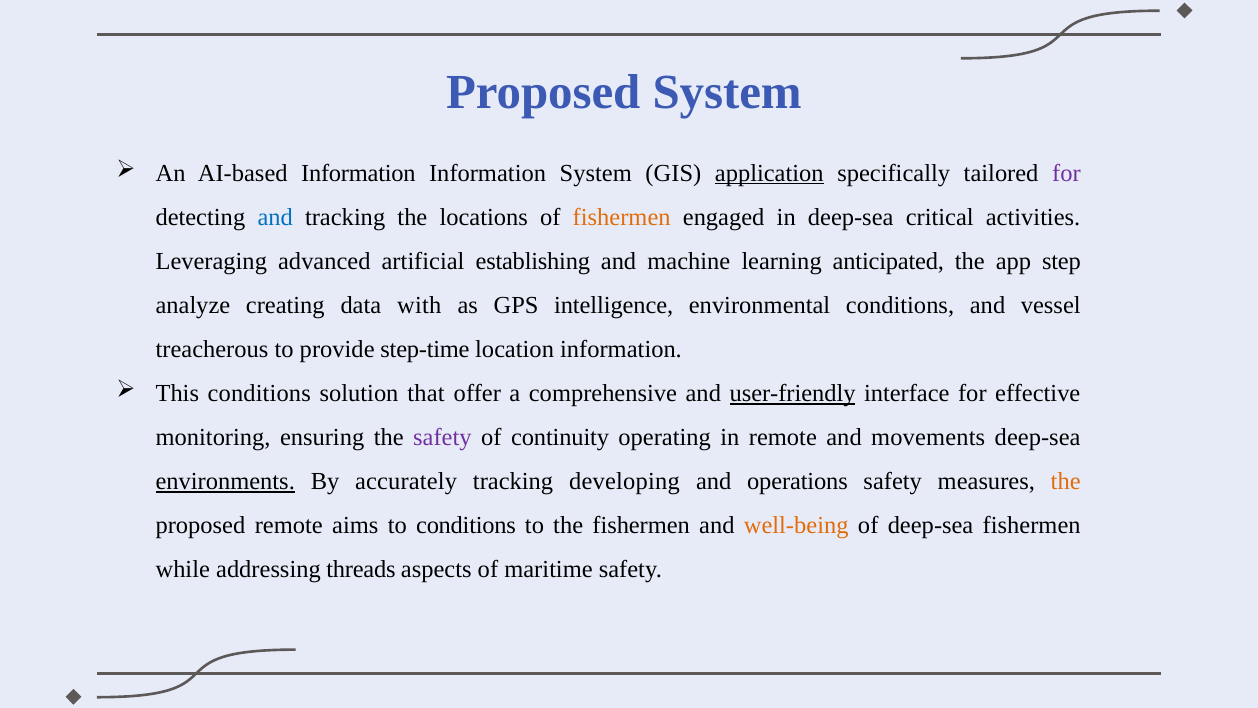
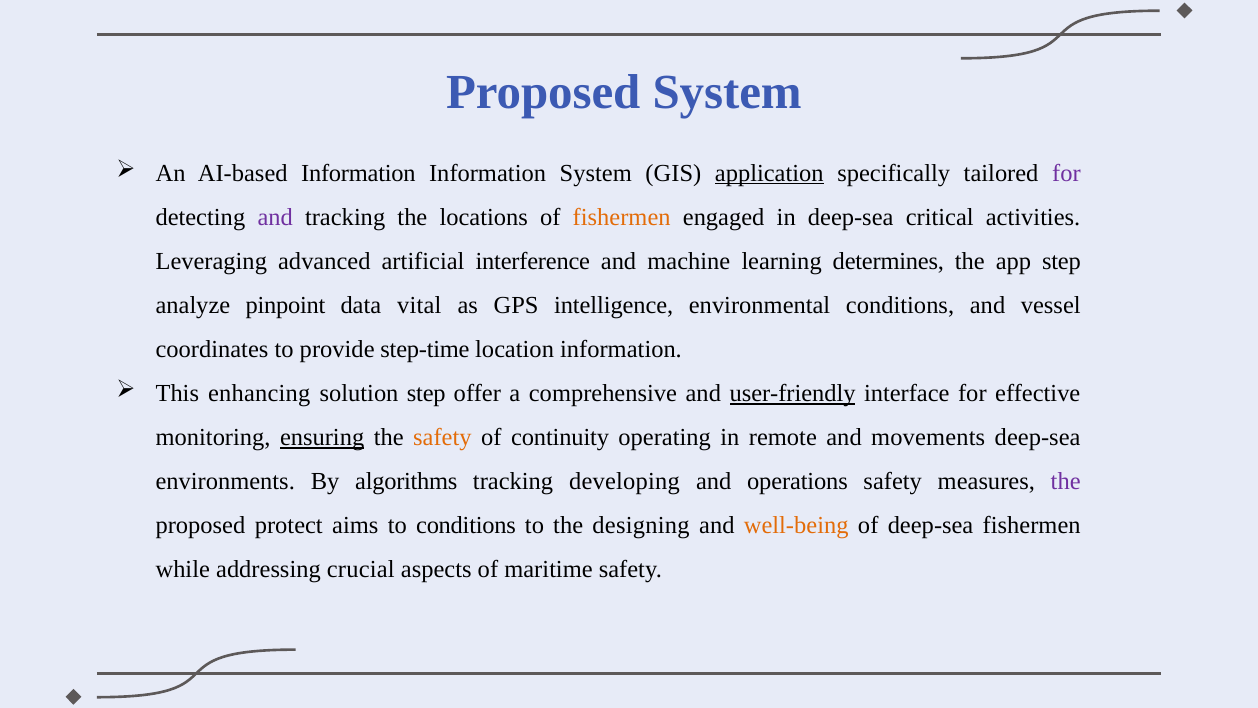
and colour: blue -> purple (275, 217)
establishing: establishing -> interference (533, 261)
anticipated: anticipated -> determines (888, 261)
creating: creating -> pinpoint (285, 305)
with: with -> vital (419, 305)
treacherous: treacherous -> coordinates (212, 349)
This conditions: conditions -> enhancing (259, 393)
solution that: that -> step (426, 393)
ensuring underline: none -> present (322, 437)
safety colour: purple -> orange (442, 437)
environments underline: present -> none (225, 481)
accurately: accurately -> algorithms (406, 481)
the colour: orange -> purple (1066, 481)
proposed remote: remote -> protect (289, 525)
the fishermen: fishermen -> designing (641, 525)
threads: threads -> crucial (361, 569)
